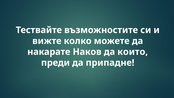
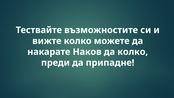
да които: които -> колко (133, 52)
